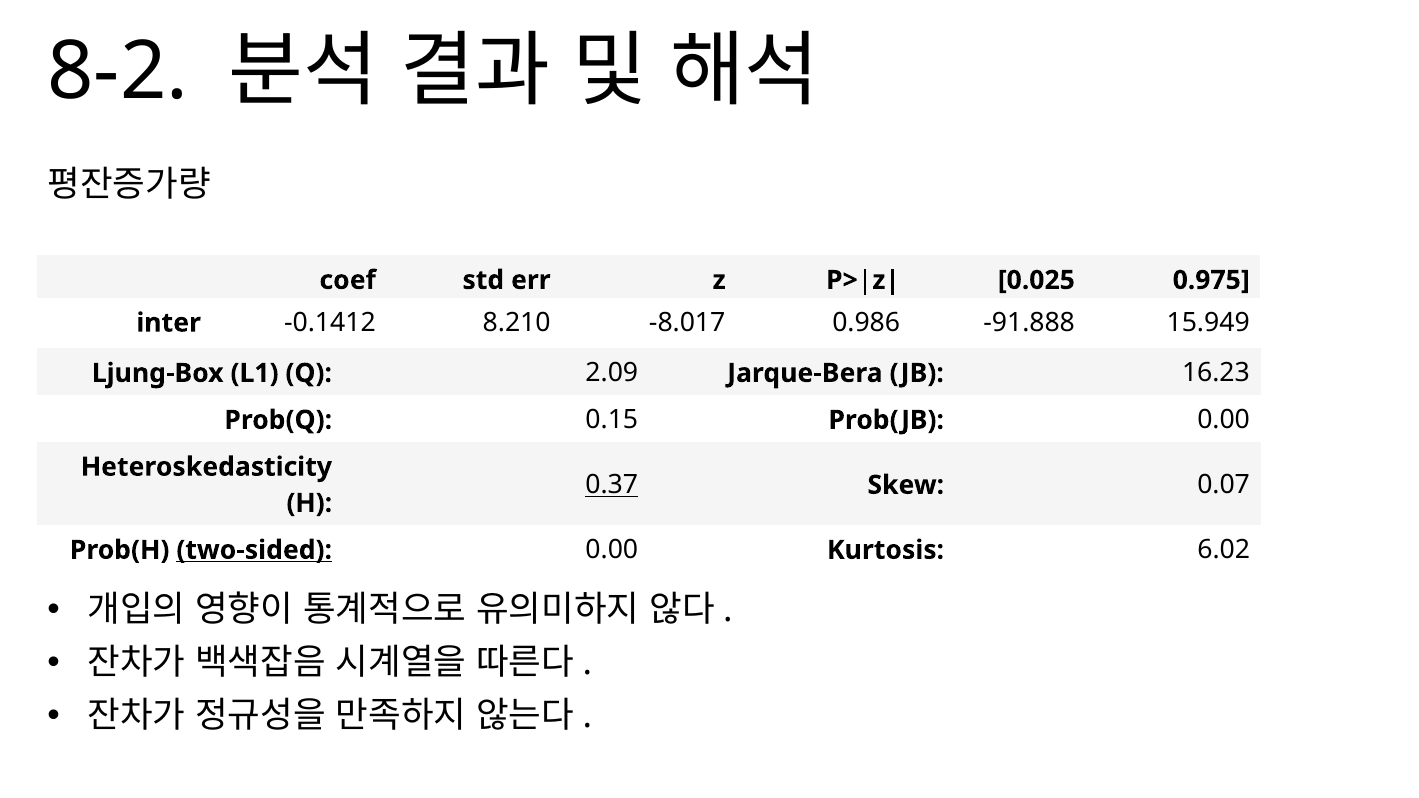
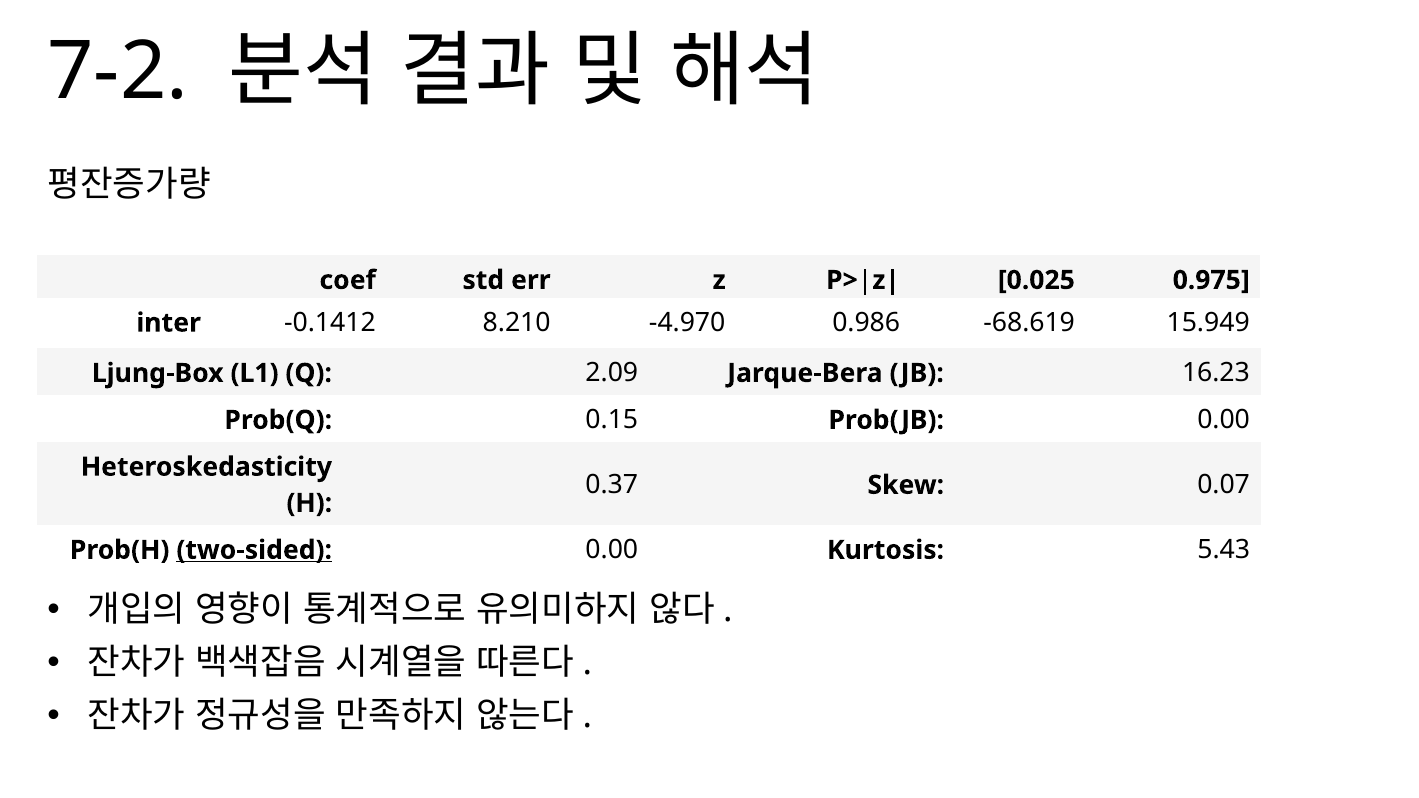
8-2: 8-2 -> 7-2 (118, 71)
-8.017: -8.017 -> -4.970 (687, 323)
-91.888: -91.888 -> -68.619 (1029, 323)
0.37 underline: present -> none (612, 485)
6.02: 6.02 -> 5.43 (1224, 550)
